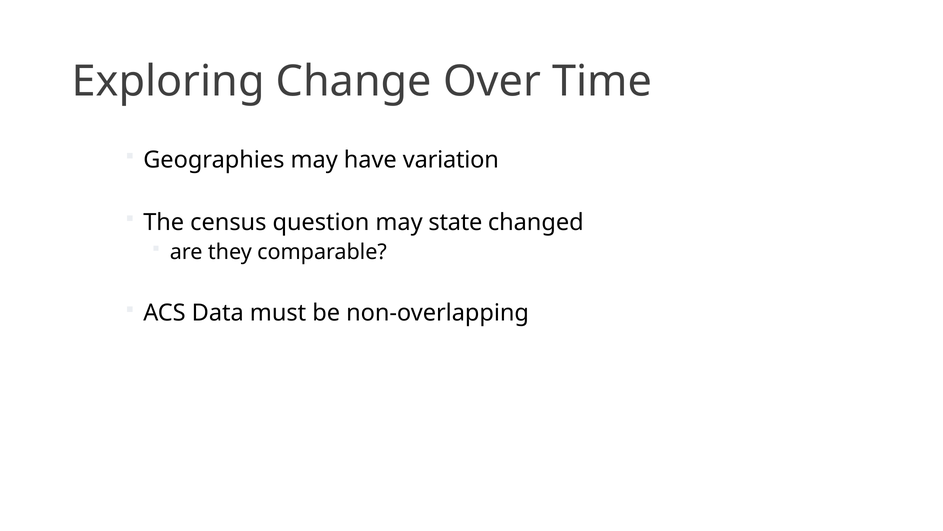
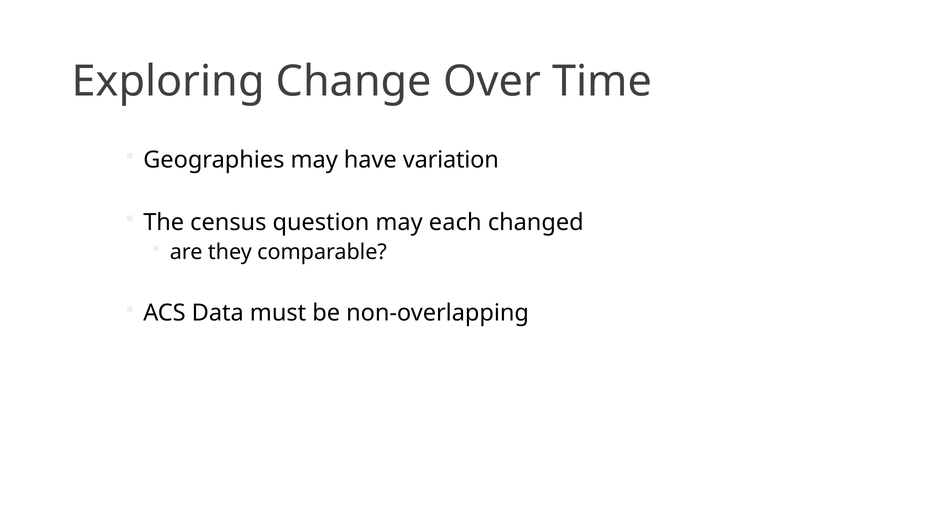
state: state -> each (455, 222)
